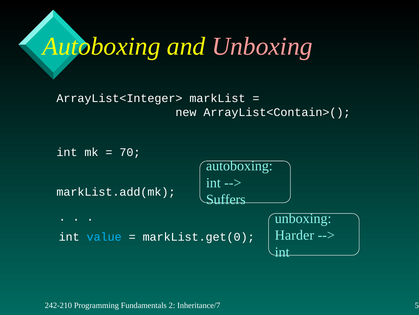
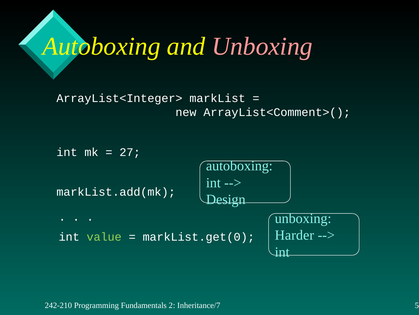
ArrayList<Contain>(: ArrayList<Contain>( -> ArrayList<Comment>( (277, 112)
70: 70 -> 27 (130, 152)
Suffers: Suffers -> Design (226, 199)
value colour: light blue -> light green (104, 236)
